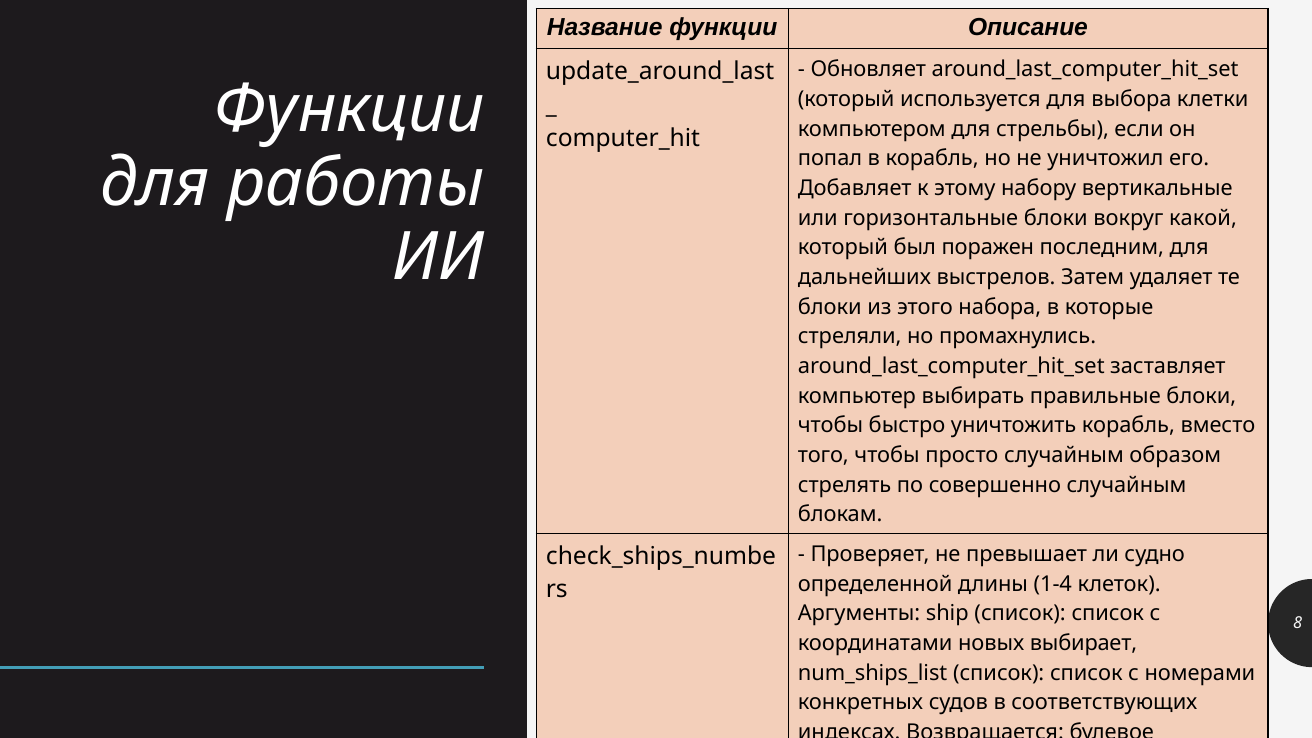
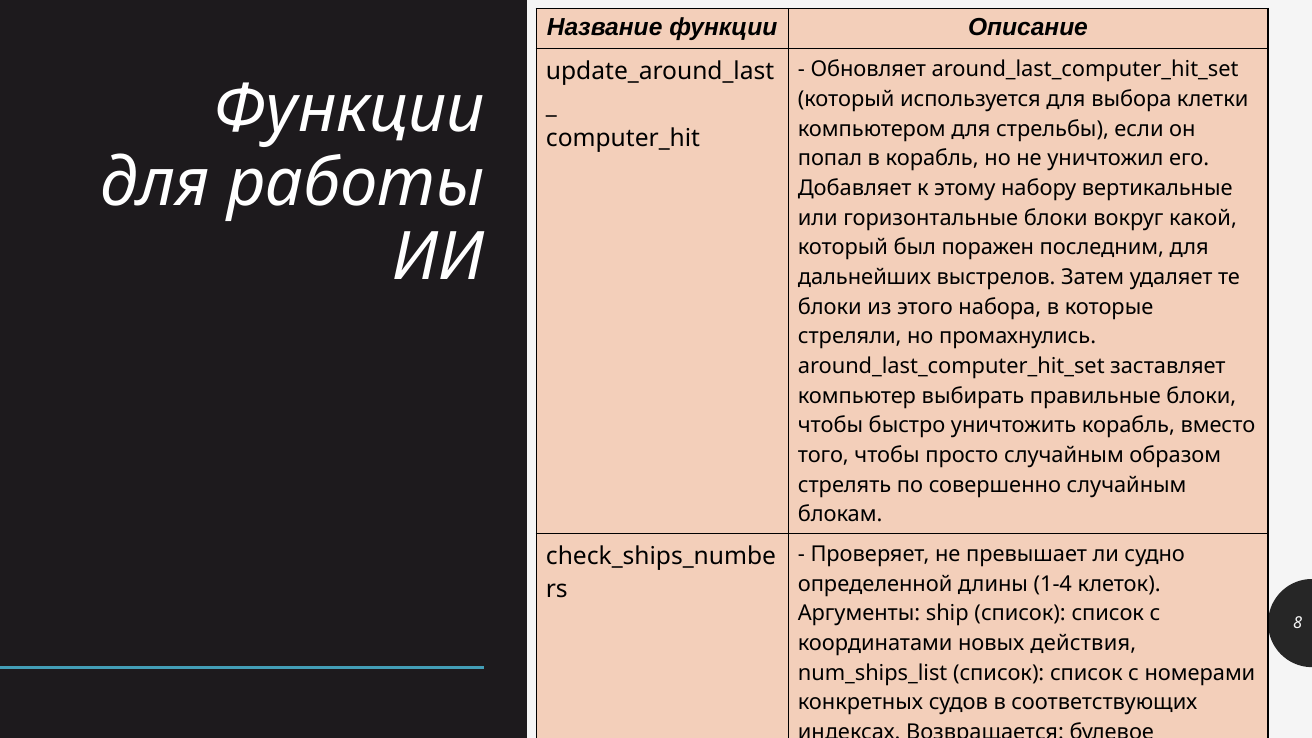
выбирает: выбирает -> действия (1083, 643)
